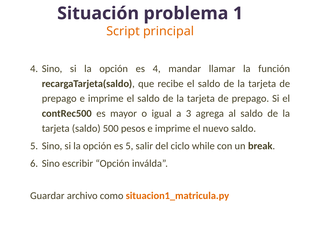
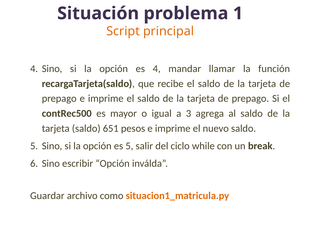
500: 500 -> 651 (111, 129)
